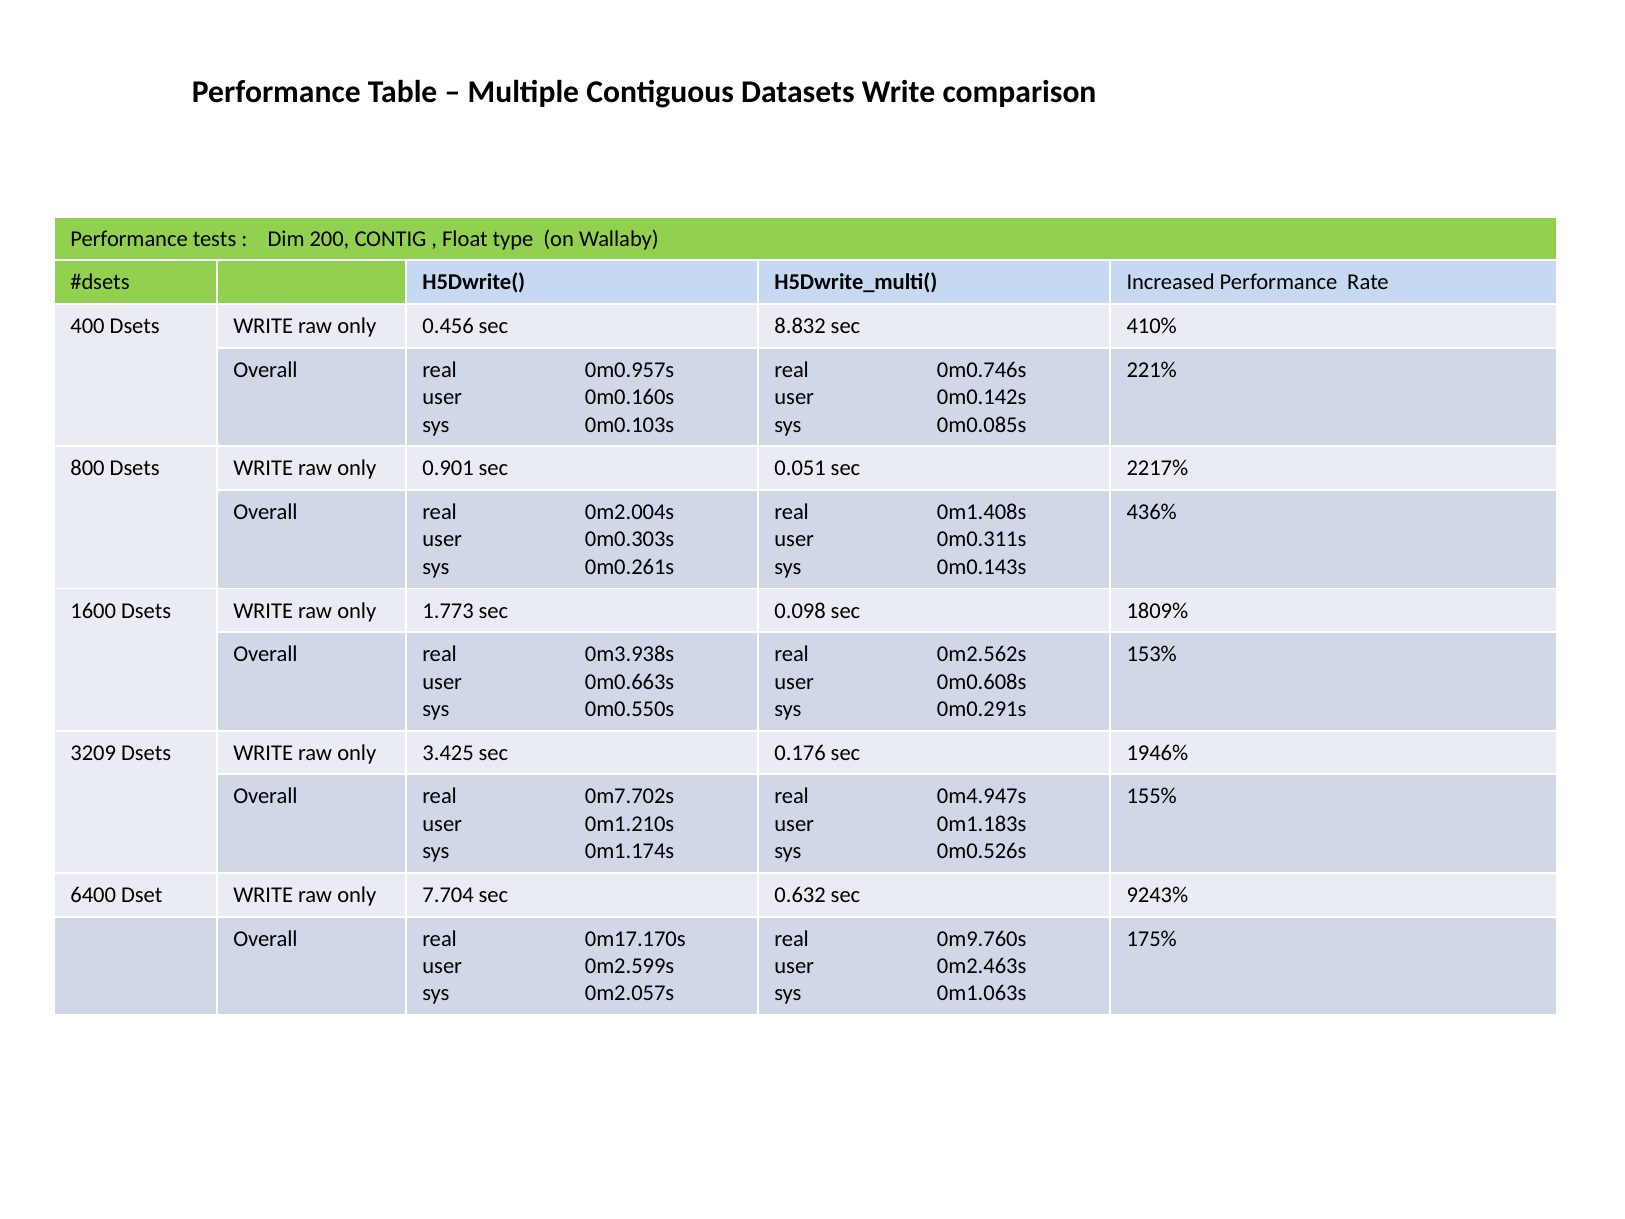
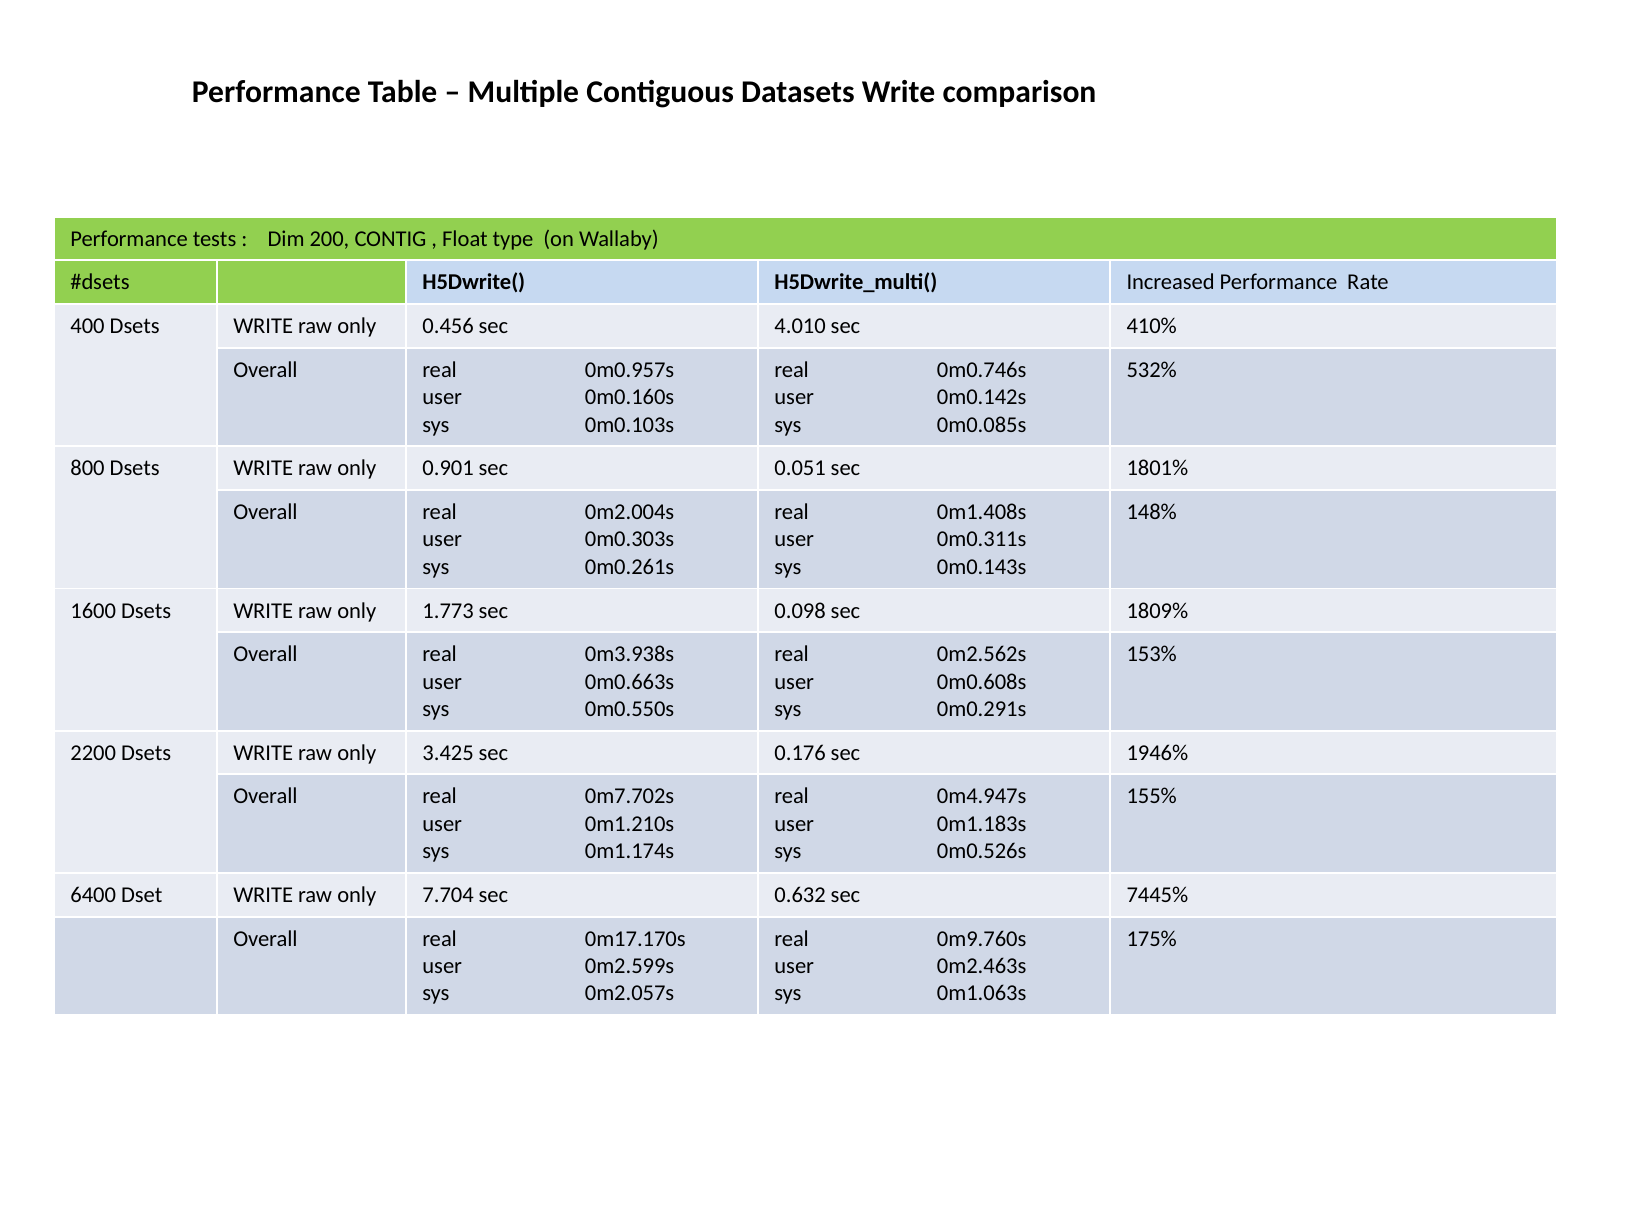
8.832: 8.832 -> 4.010 (800, 326)
221%: 221% -> 532% (1152, 370)
2217%: 2217% -> 1801% (1157, 468)
436%: 436% -> 148% (1152, 512)
3209: 3209 -> 2200 (93, 753)
9243%: 9243% -> 7445% (1157, 895)
